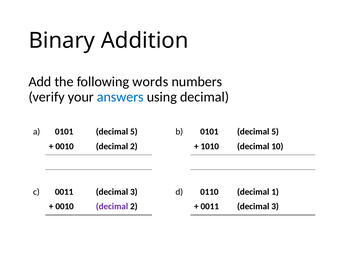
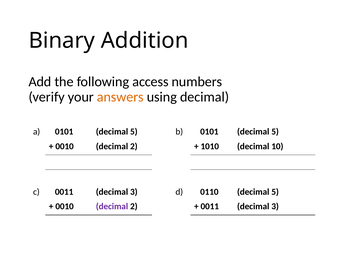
words: words -> access (150, 82)
answers colour: blue -> orange (120, 97)
0110 decimal 1: 1 -> 5 (275, 191)
